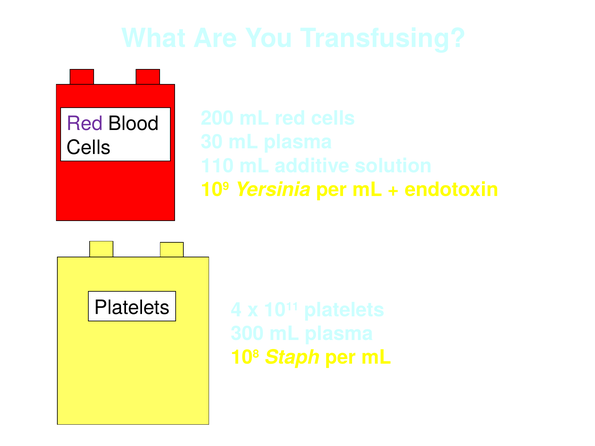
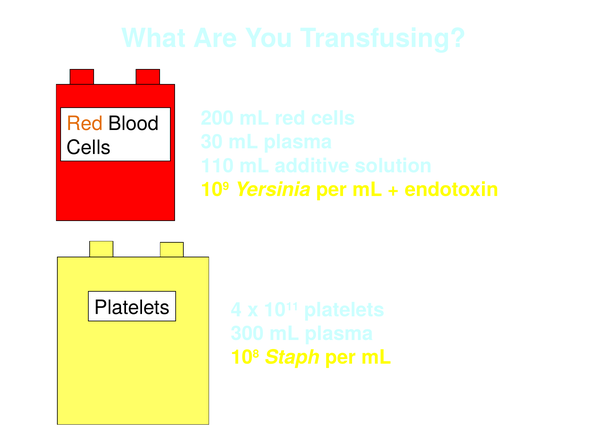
Red colour: purple -> orange (85, 124)
